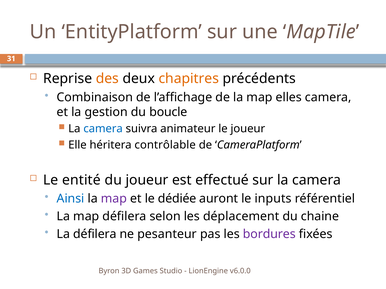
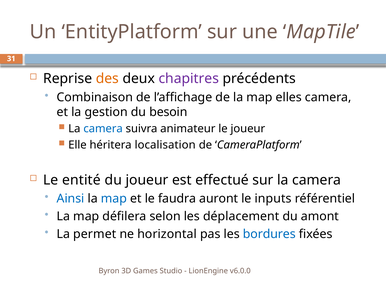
chapitres colour: orange -> purple (189, 79)
boucle: boucle -> besoin (168, 112)
contrôlable: contrôlable -> localisation (165, 145)
map colour: purple -> blue (114, 199)
dédiée: dédiée -> faudra (177, 199)
chaine: chaine -> amont (320, 217)
La défilera: défilera -> permet (95, 234)
pesanteur: pesanteur -> horizontal (167, 234)
bordures colour: purple -> blue (269, 234)
